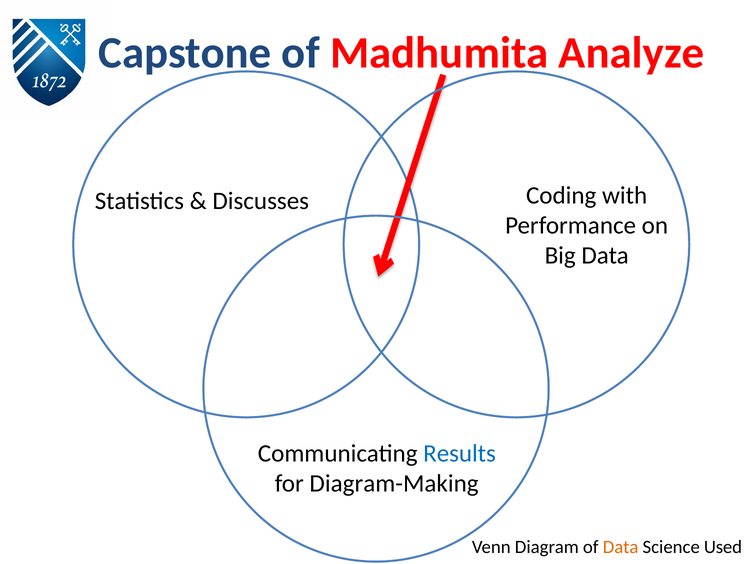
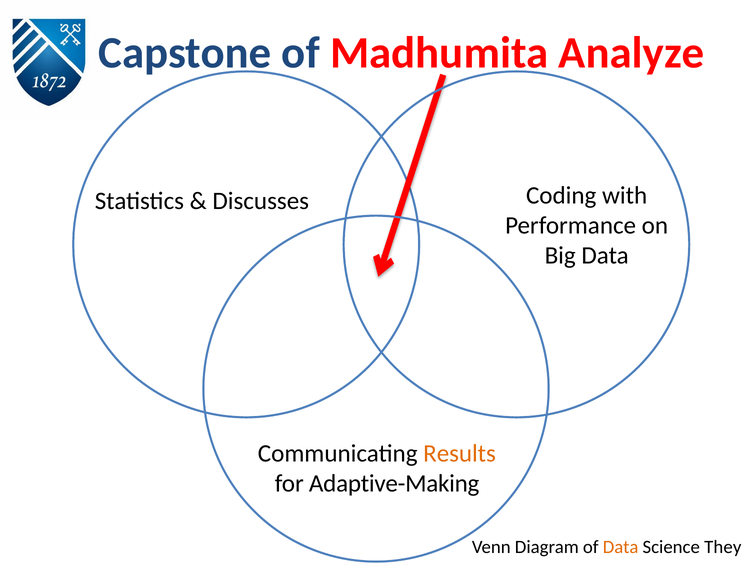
Results colour: blue -> orange (460, 454)
Diagram-Making: Diagram-Making -> Adaptive-Making (394, 484)
Used: Used -> They (723, 547)
